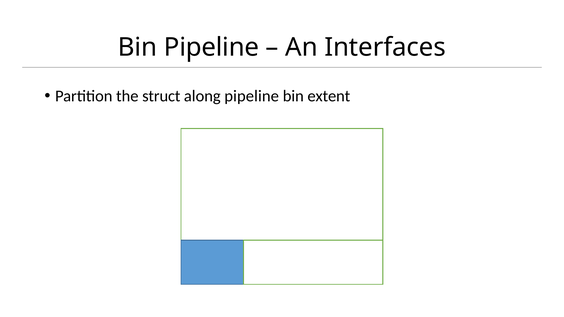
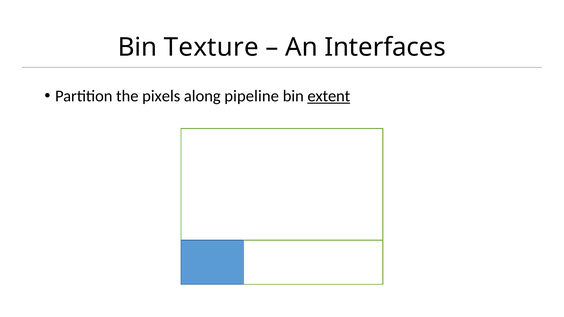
Bin Pipeline: Pipeline -> Texture (211, 47)
struct: struct -> pixels (161, 96)
extent underline: none -> present (329, 96)
